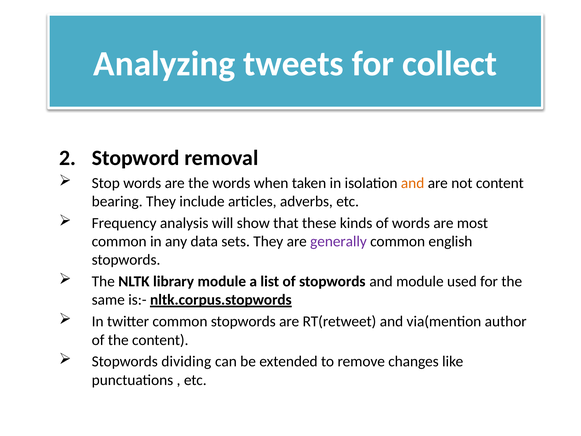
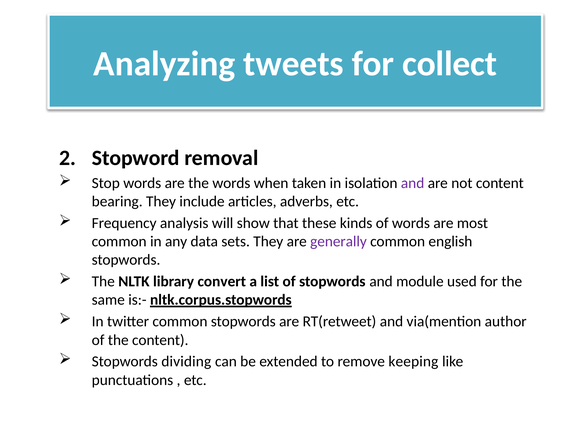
and colour: orange -> purple (413, 183)
library module: module -> convert (222, 281)
changes: changes -> keeping (413, 361)
